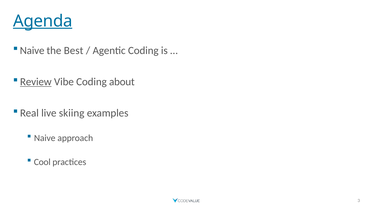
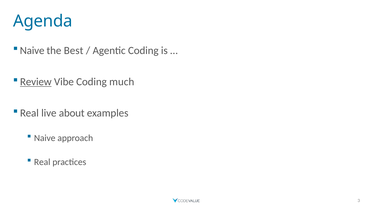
Agenda underline: present -> none (43, 21)
about: about -> much (122, 82)
skiing: skiing -> about (72, 113)
Cool: Cool -> Real (42, 162)
